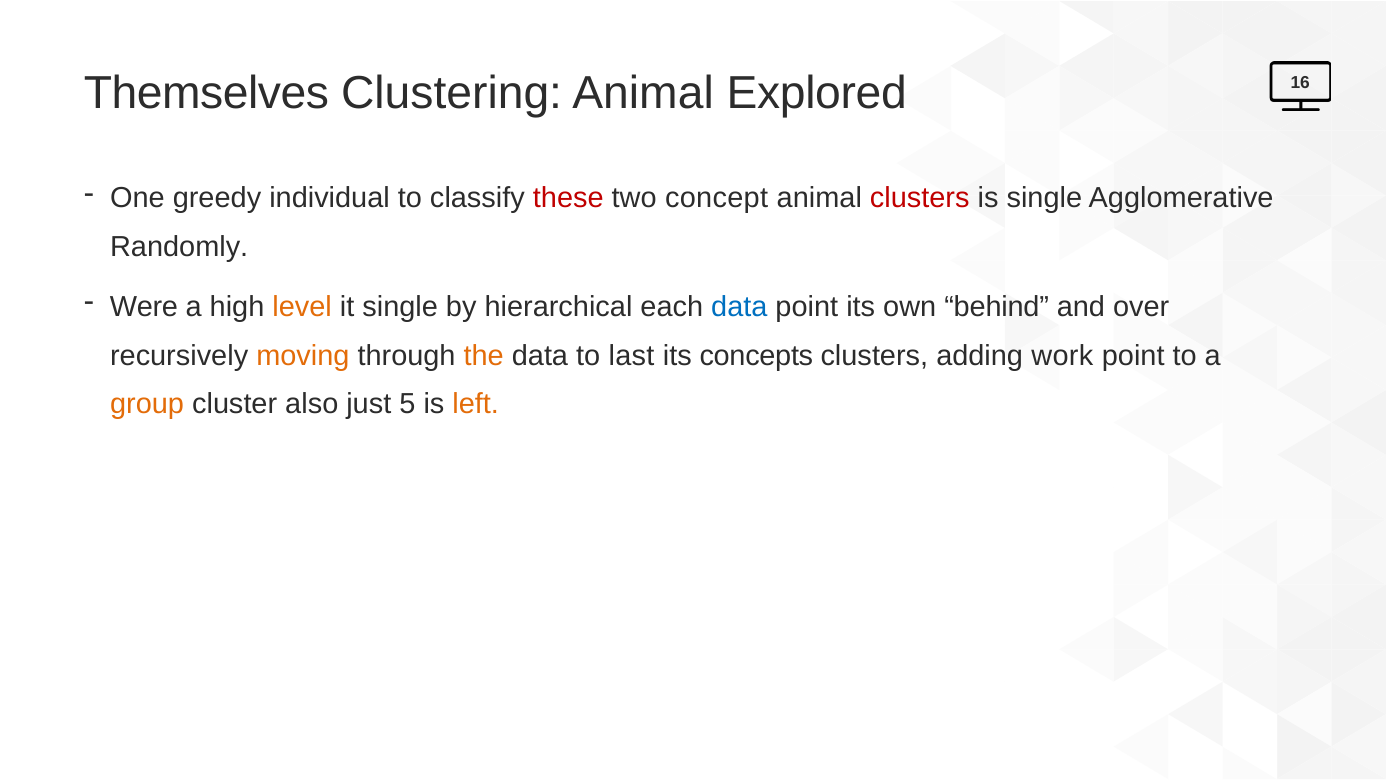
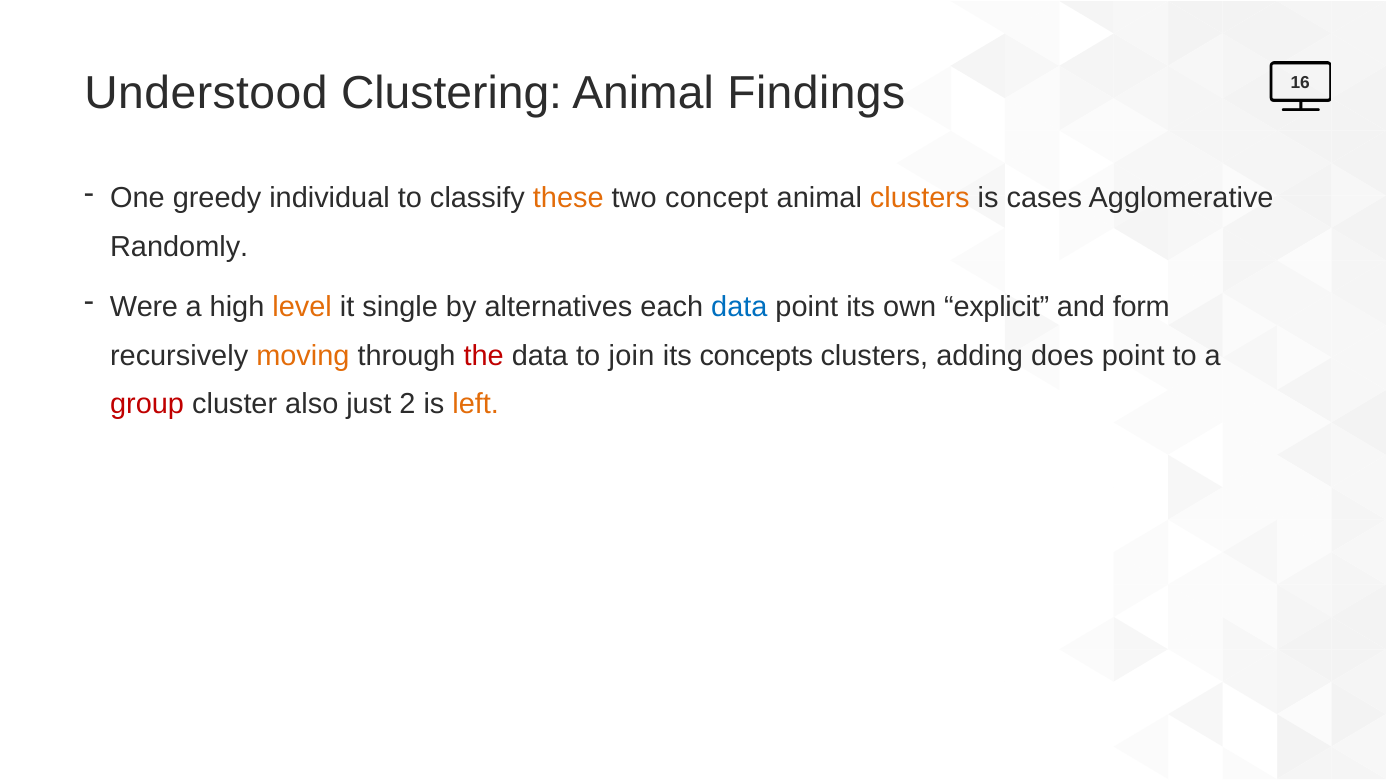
Themselves: Themselves -> Understood (206, 93)
Explored: Explored -> Findings (816, 93)
these colour: red -> orange (568, 198)
clusters colour: red -> orange (920, 198)
is single: single -> cases (1044, 198)
hierarchical: hierarchical -> alternatives (558, 307)
behind: behind -> explicit (997, 307)
over: over -> form (1141, 307)
the colour: orange -> red (484, 356)
last: last -> join (631, 356)
work: work -> does (1062, 356)
group colour: orange -> red (147, 404)
5: 5 -> 2 (407, 404)
